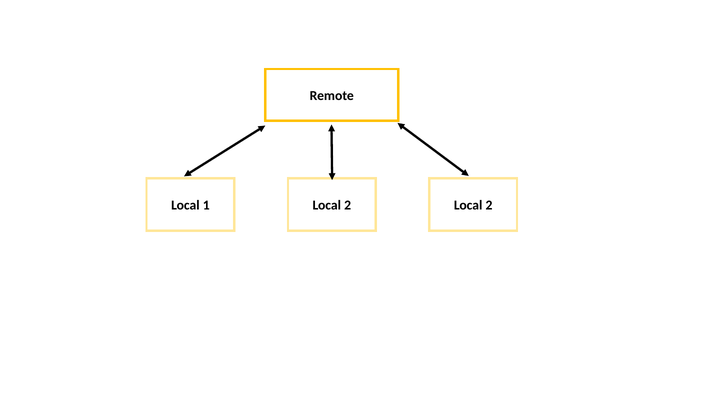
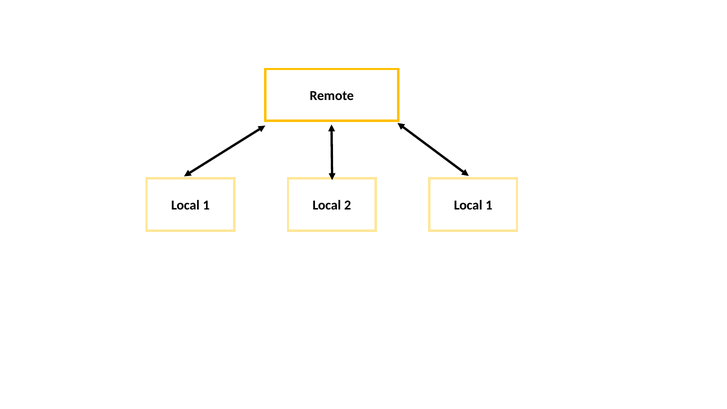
2 Local 2: 2 -> 1 (489, 205)
